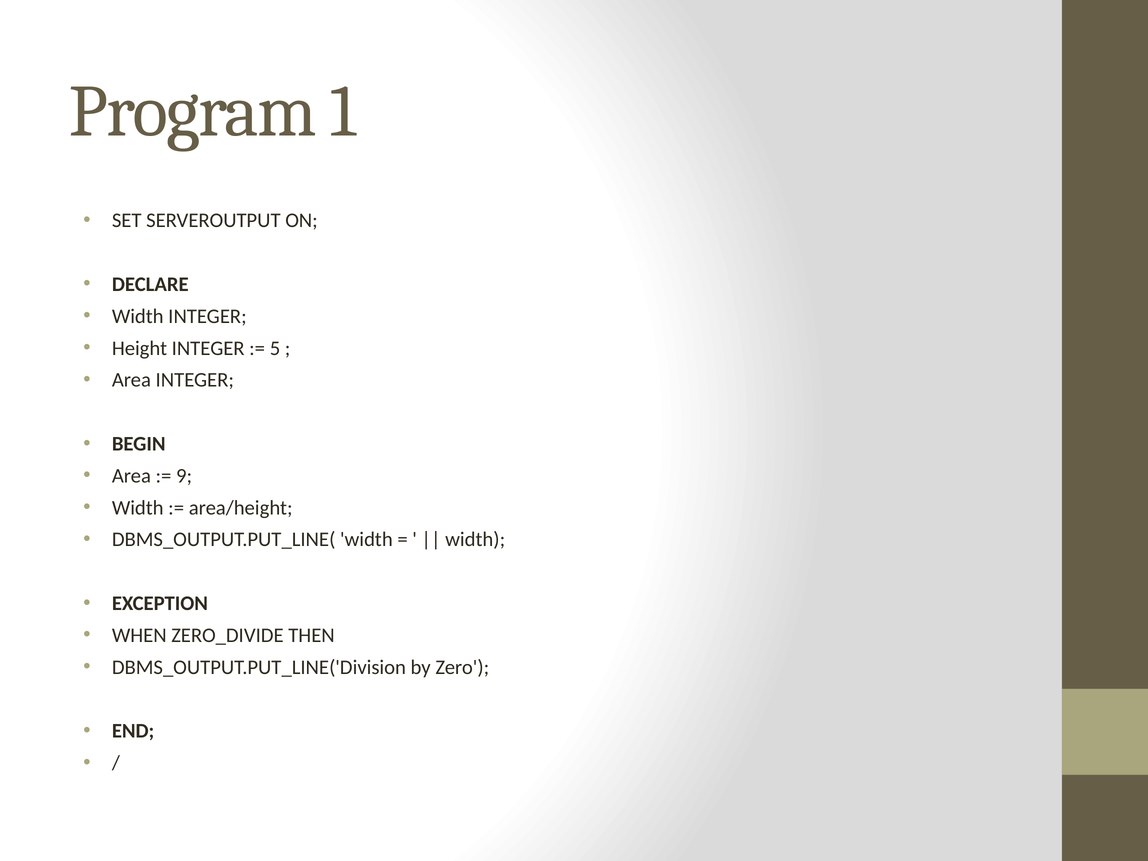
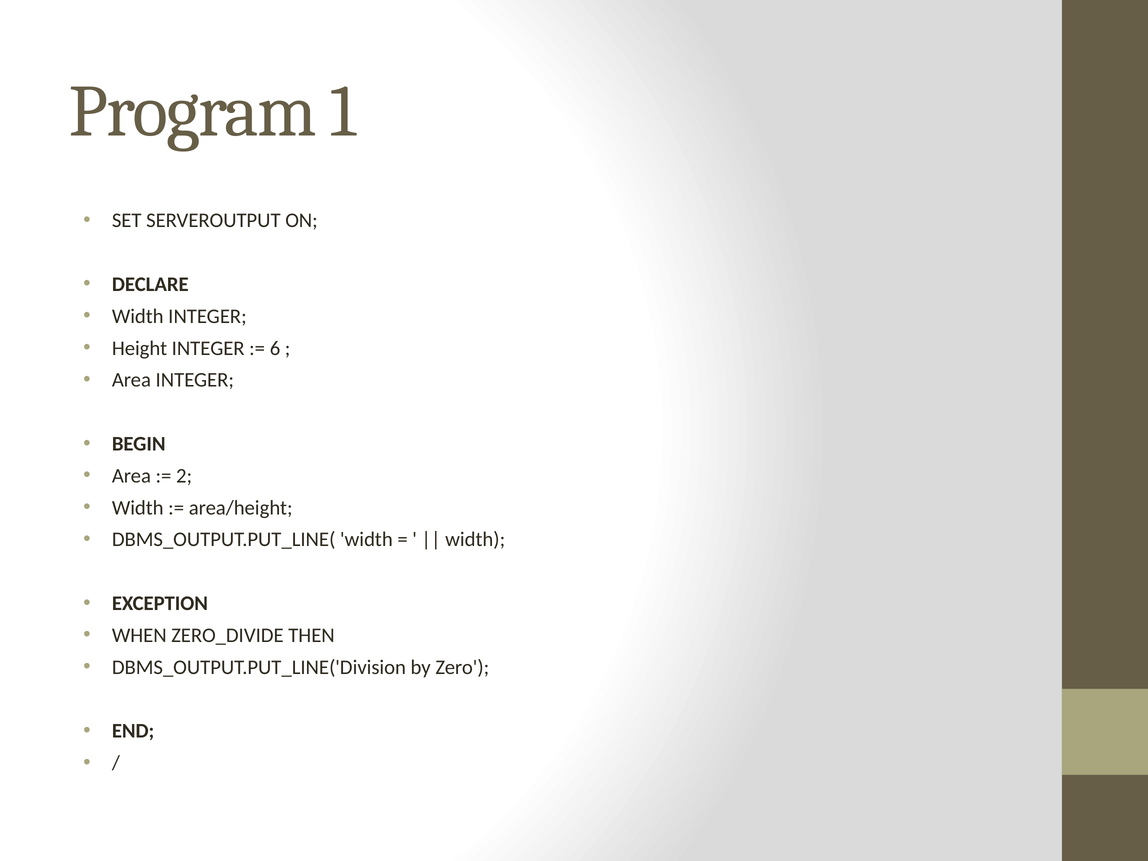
5: 5 -> 6 (275, 348)
9: 9 -> 2 (184, 476)
